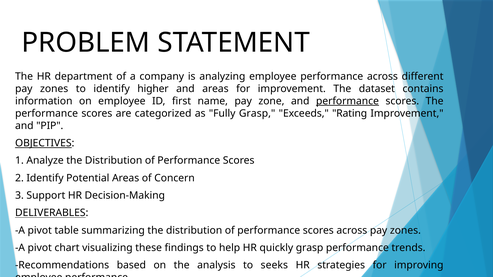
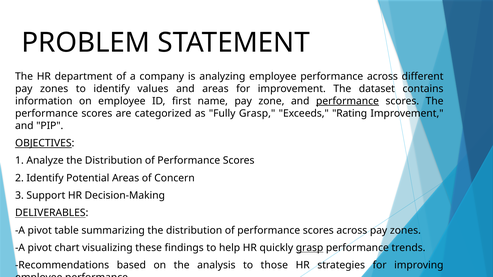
higher: higher -> values (153, 89)
grasp underline: none -> present (310, 248)
seeks: seeks -> those (274, 266)
